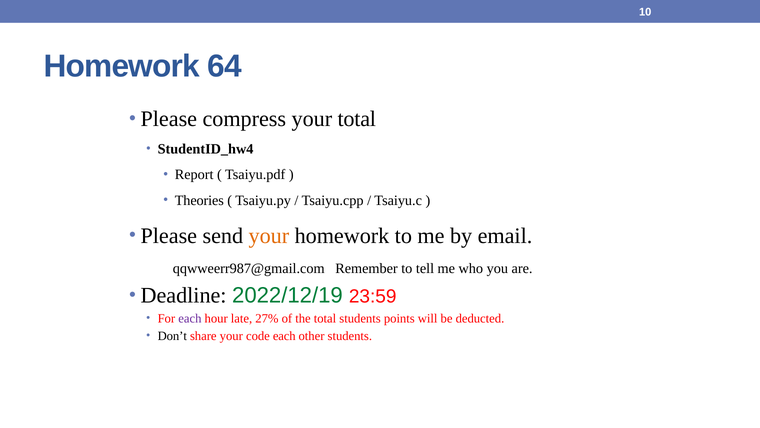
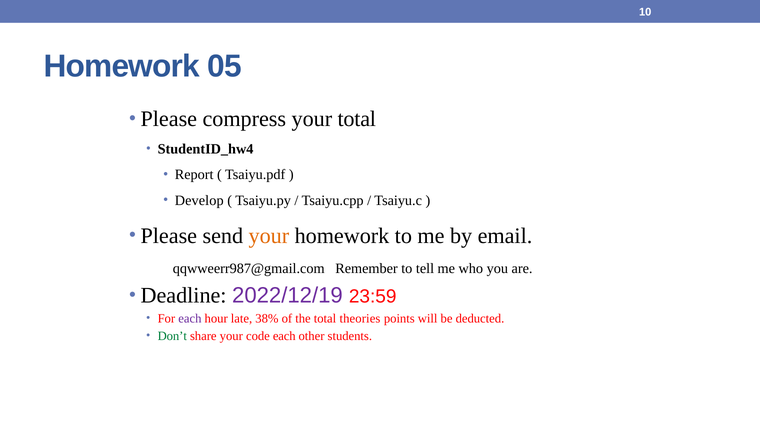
64: 64 -> 05 (224, 66)
Theories: Theories -> Develop (199, 200)
2022/12/19 colour: green -> purple (287, 295)
27%: 27% -> 38% (267, 318)
total students: students -> theories (360, 318)
Don’t colour: black -> green (172, 336)
